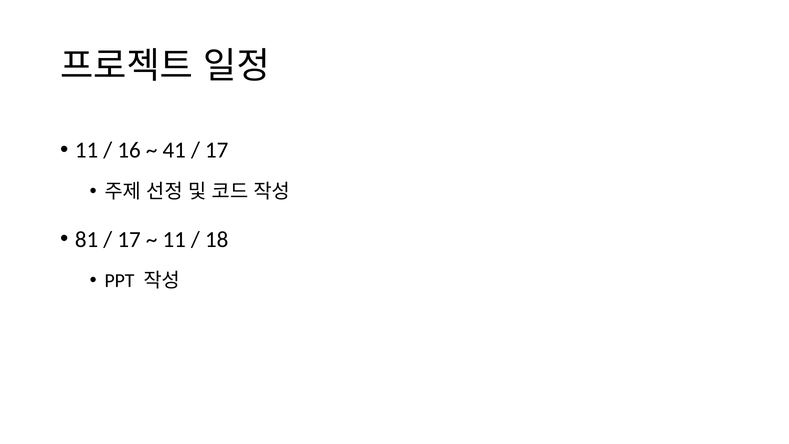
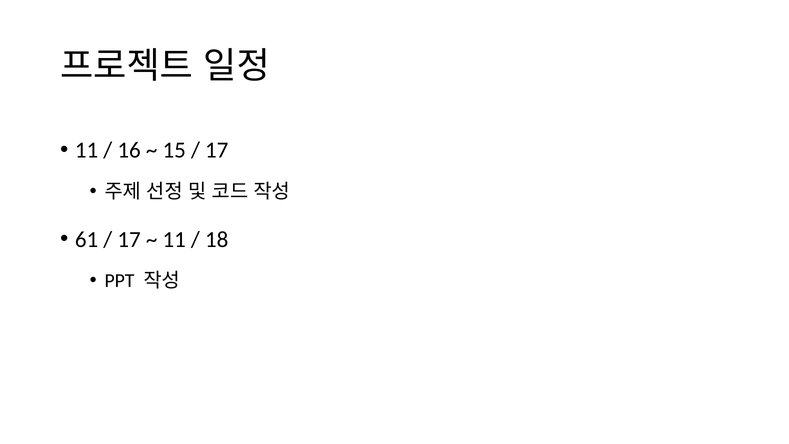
41: 41 -> 15 (174, 150)
81: 81 -> 61 (87, 239)
